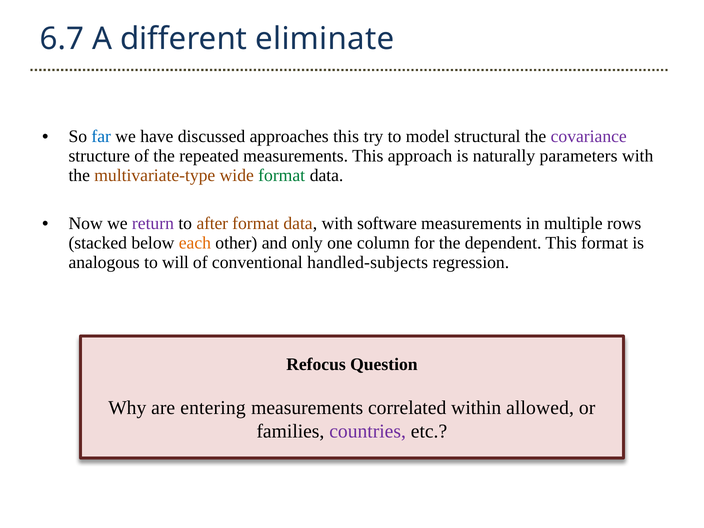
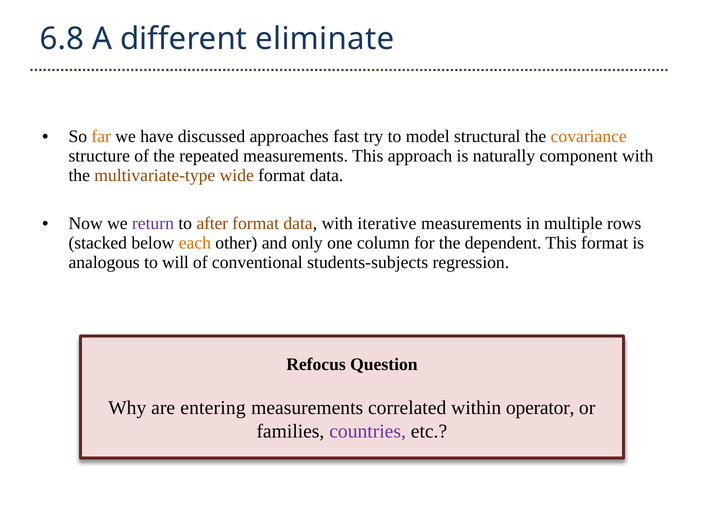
6.7: 6.7 -> 6.8 (62, 39)
far colour: blue -> orange (101, 137)
approaches this: this -> fast (346, 137)
covariance colour: purple -> orange (589, 137)
parameters: parameters -> component (579, 156)
format colour: green -> black (282, 176)
software: software -> iterative (387, 224)
handled-subjects: handled-subjects -> students-subjects (368, 262)
allowed: allowed -> operator (540, 408)
